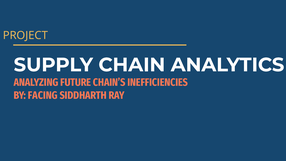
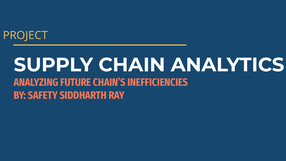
FACING: FACING -> SAFETY (43, 95)
